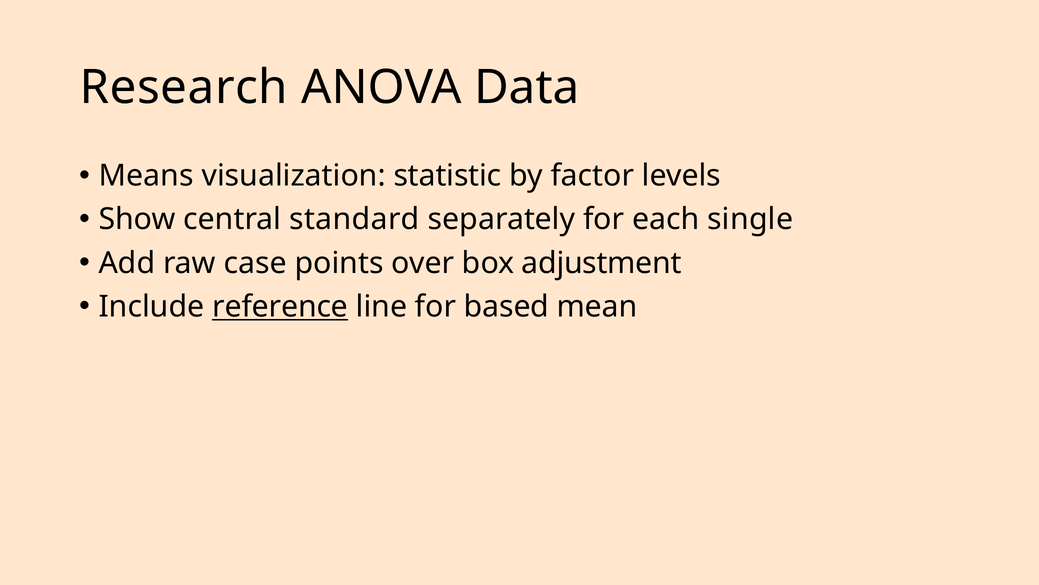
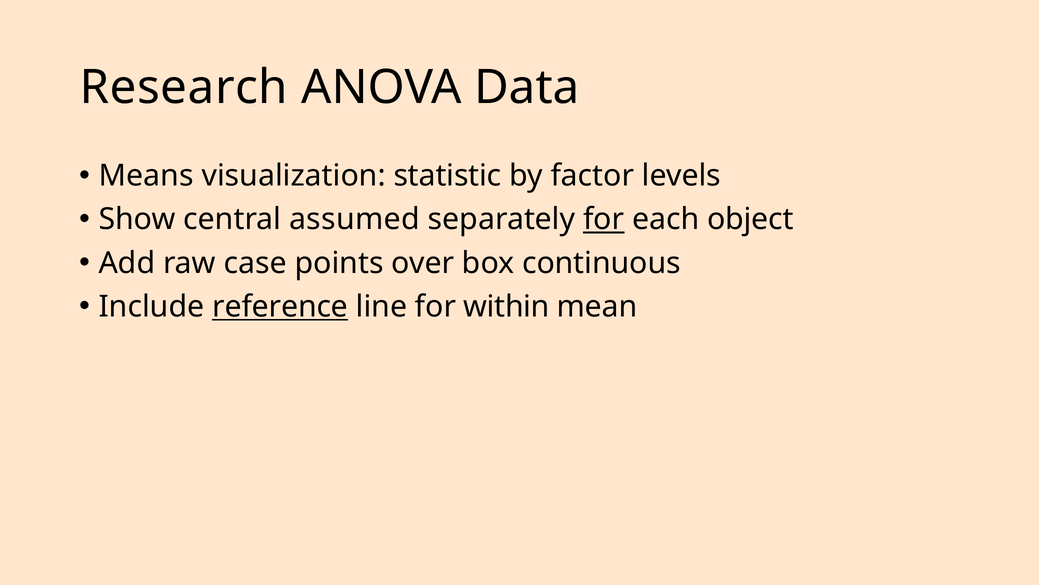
standard: standard -> assumed (354, 219)
for underline: none -> present (604, 219)
single: single -> object (750, 219)
adjustment: adjustment -> continuous (601, 263)
based: based -> within (507, 306)
